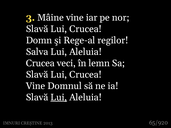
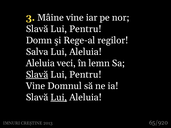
Crucea: Crucea -> Pentru (85, 29)
Crucea: Crucea -> Aleluia (40, 63)
Slavă underline: none -> present (37, 75)
Crucea: Crucea -> Pentru (85, 75)
